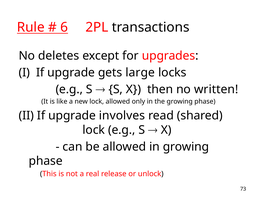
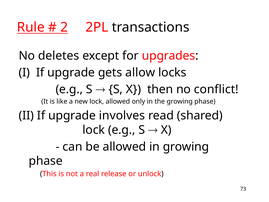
6: 6 -> 2 (64, 27)
large: large -> allow (140, 72)
written: written -> conflict (216, 89)
